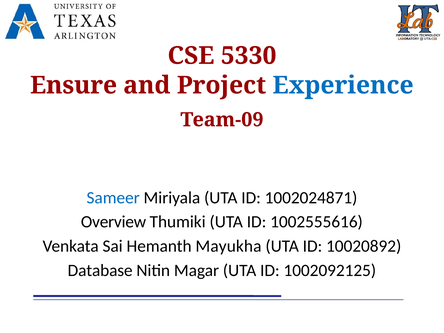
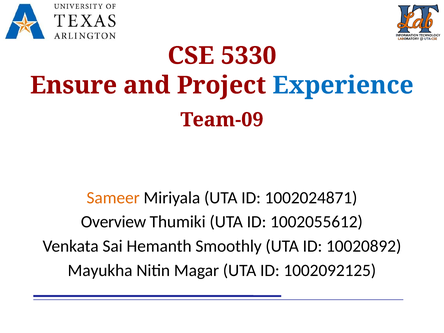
Sameer colour: blue -> orange (113, 198)
1002555616: 1002555616 -> 1002055612 (317, 222)
Mayukha: Mayukha -> Smoothly (229, 246)
Database: Database -> Mayukha (100, 270)
